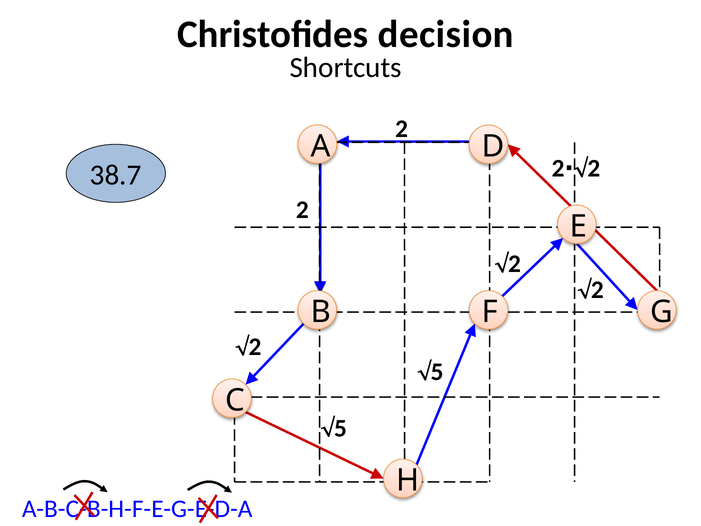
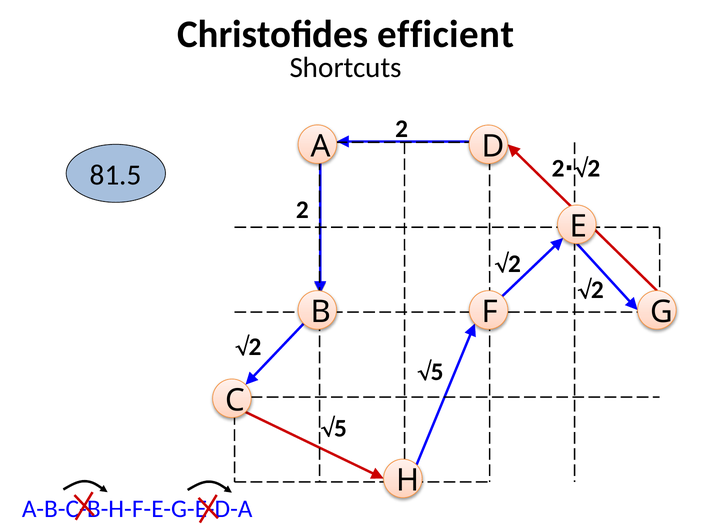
decision: decision -> efficient (446, 34)
38.7: 38.7 -> 81.5 (116, 175)
